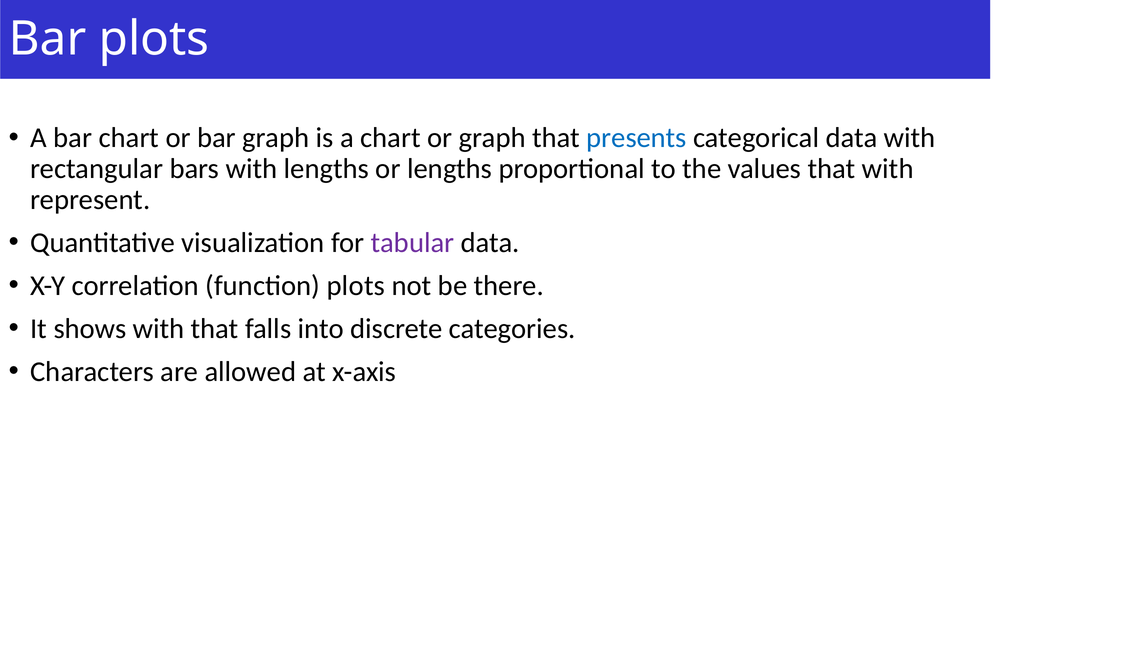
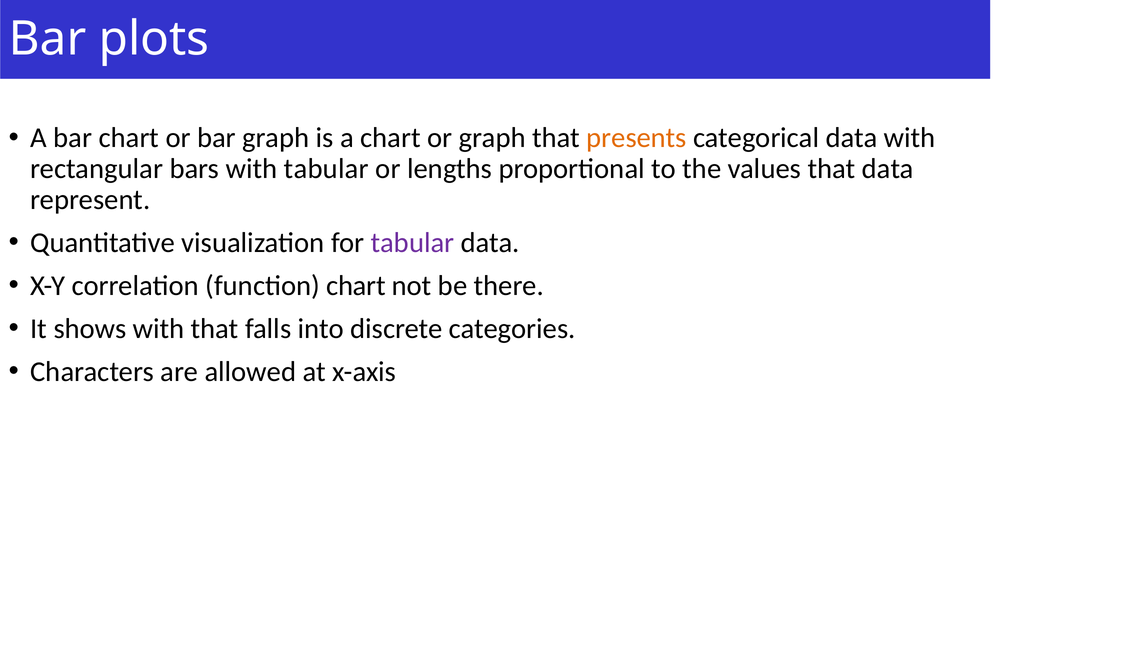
presents colour: blue -> orange (637, 138)
with lengths: lengths -> tabular (326, 169)
that with: with -> data (888, 169)
function plots: plots -> chart (356, 286)
